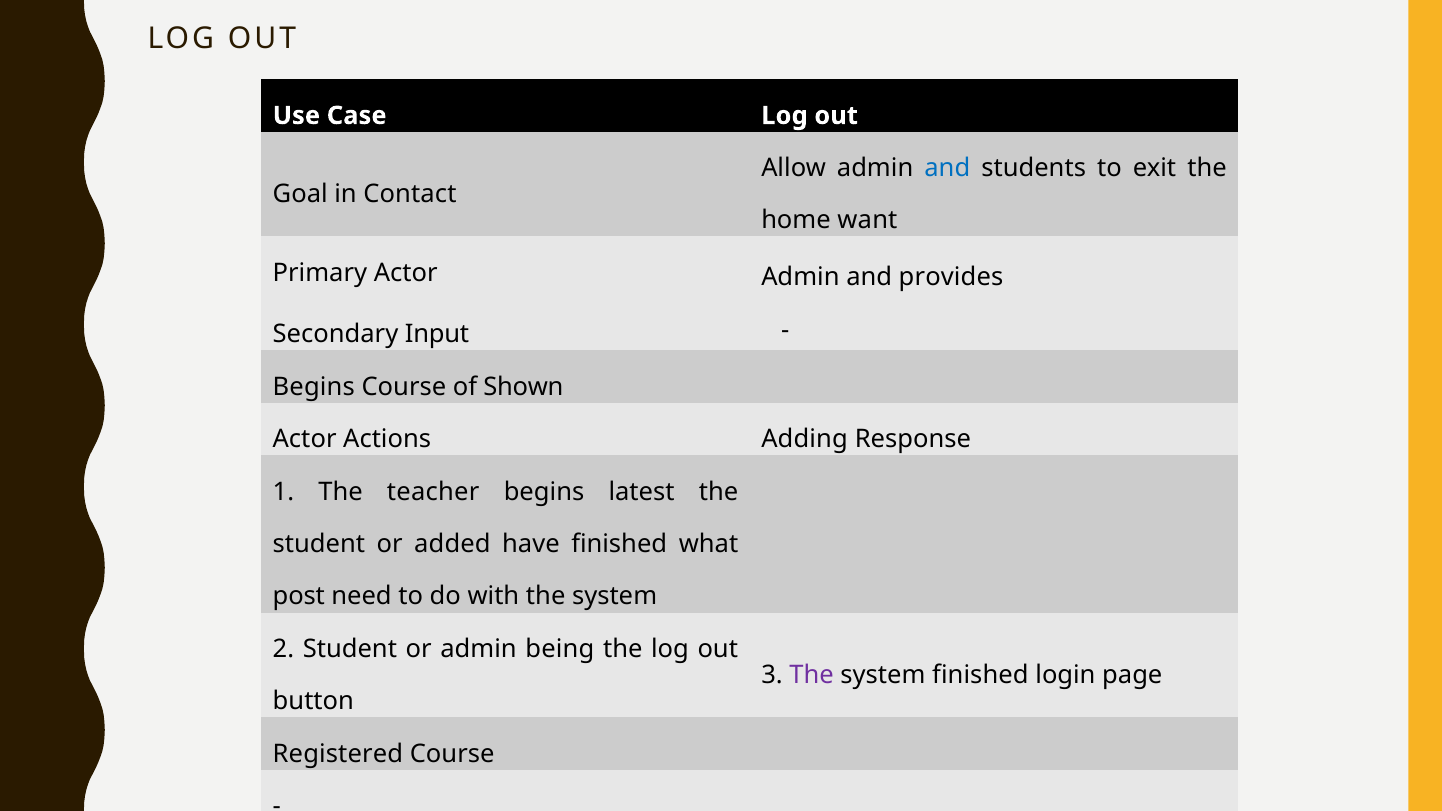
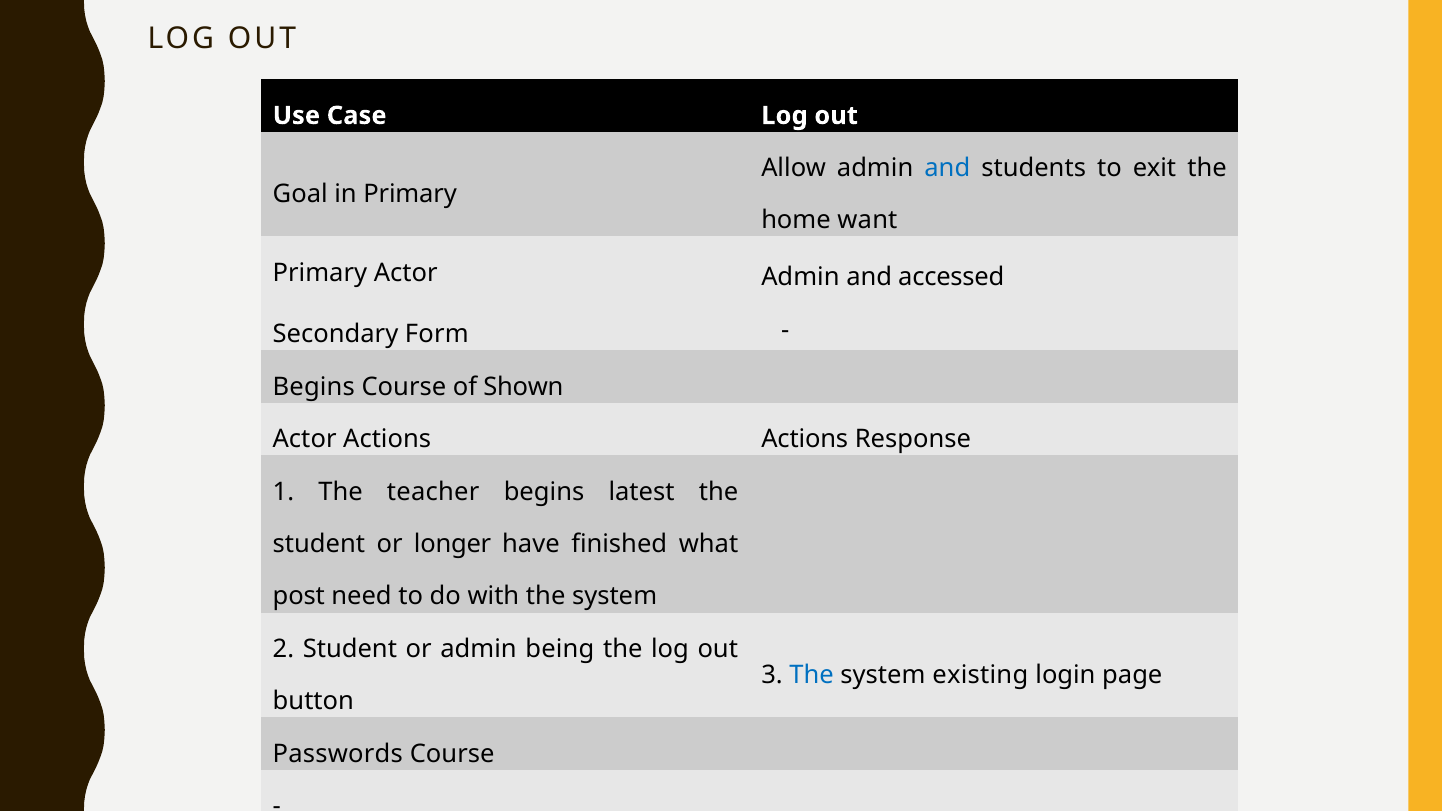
in Contact: Contact -> Primary (410, 194)
provides: provides -> accessed (951, 277)
Input: Input -> Form (437, 334)
Actions Adding: Adding -> Actions (805, 439)
added: added -> longer (453, 544)
The colour: purple -> blue (812, 675)
system finished: finished -> existing (980, 675)
Registered: Registered -> Passwords (338, 754)
